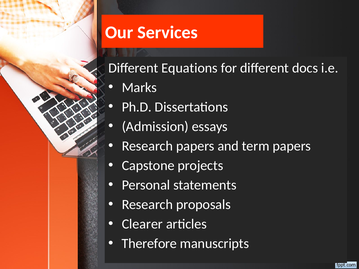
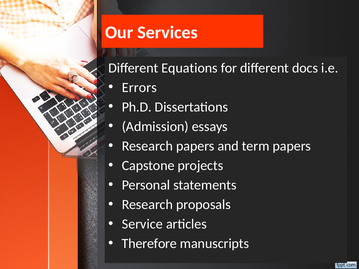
Marks: Marks -> Errors (139, 87)
Clearer: Clearer -> Service (142, 224)
